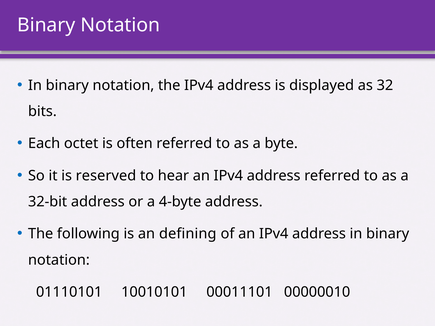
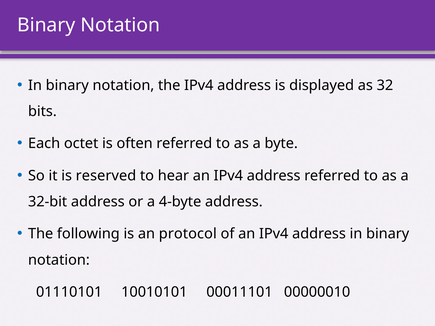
defining: defining -> protocol (188, 234)
